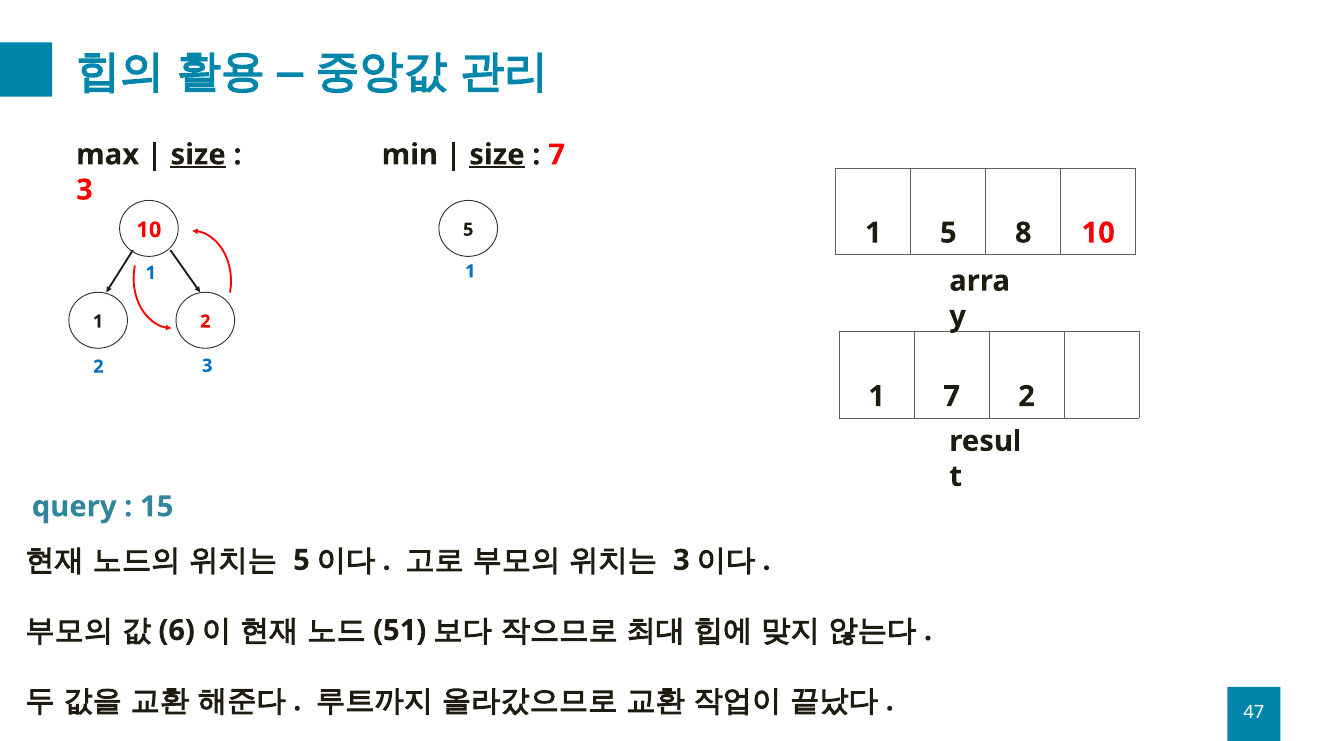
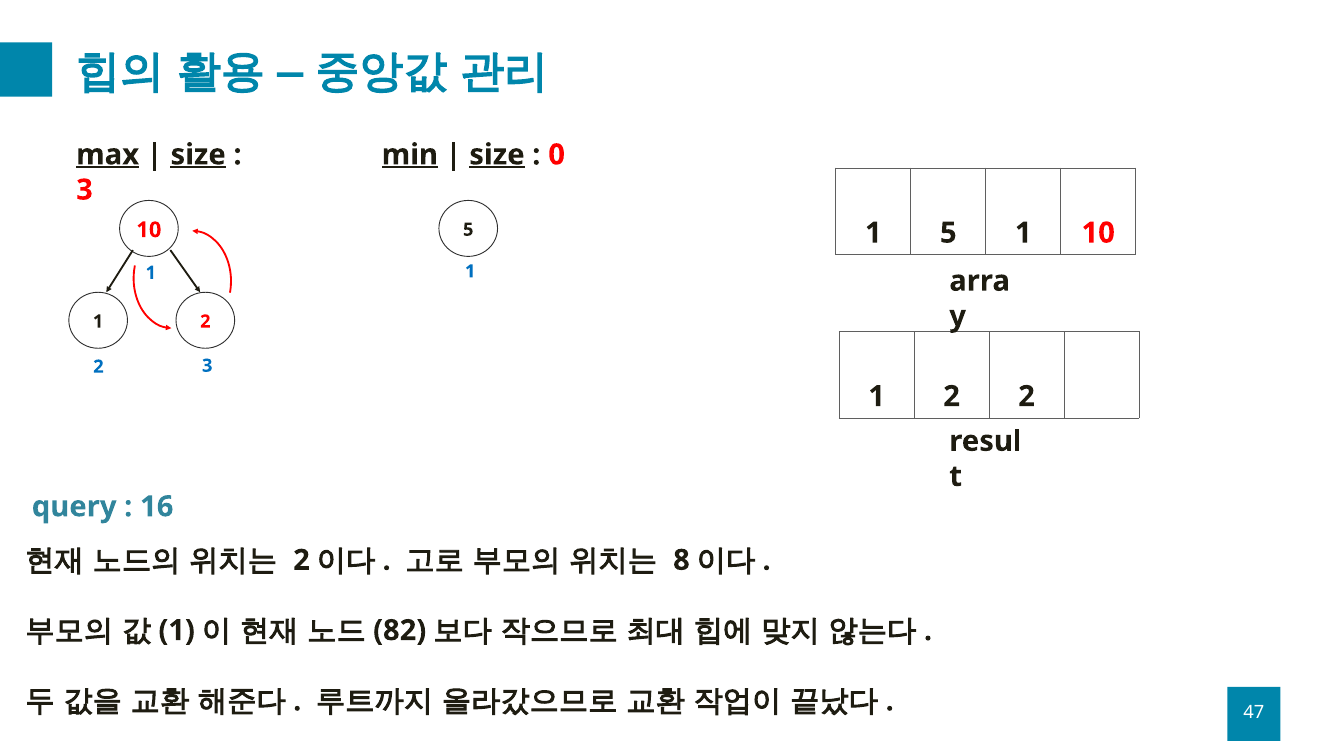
max underline: none -> present (108, 155)
min underline: none -> present (410, 155)
7: 7 -> 0 (557, 155)
8: 8 -> 1 (1023, 233)
7: 7 -> 2 (952, 396)
15: 15 -> 16 (157, 506)
5: 5 -> 2 (302, 560)
3: 3 -> 8 (681, 560)
6: 6 -> 1 (177, 630)
51: 51 -> 82 (400, 630)
